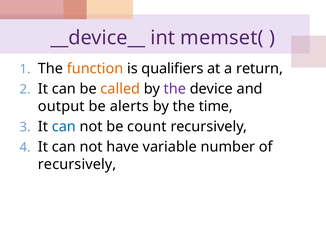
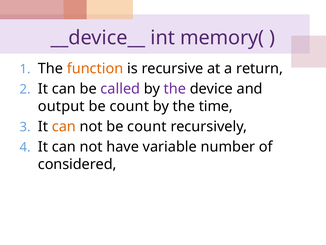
memset(: memset( -> memory( (222, 38)
qualifiers: qualifiers -> recursive (172, 68)
called colour: orange -> purple (120, 89)
alerts: alerts -> count (129, 106)
can colour: blue -> orange (64, 126)
recursively: recursively -> considered (77, 164)
